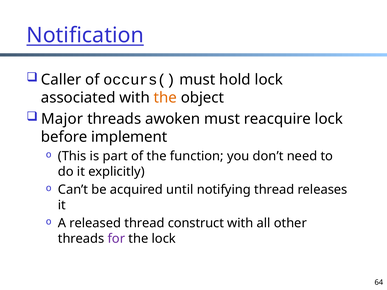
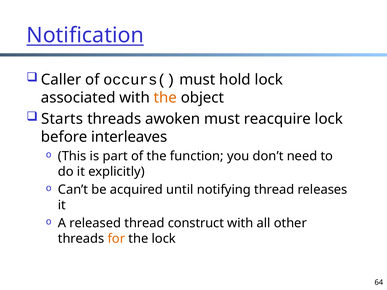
Major: Major -> Starts (62, 119)
implement: implement -> interleaves (129, 137)
for colour: purple -> orange (116, 239)
